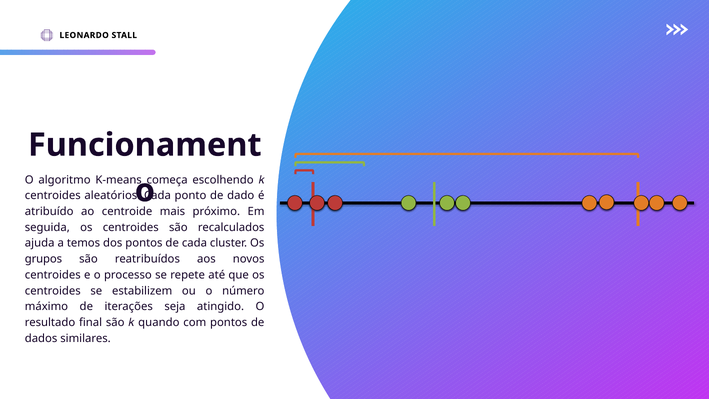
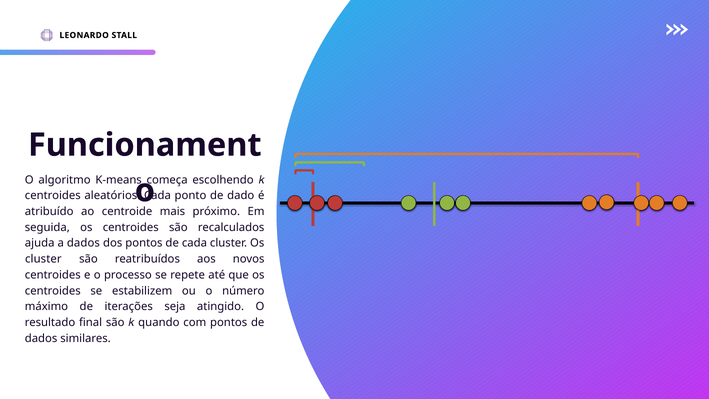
a temos: temos -> dados (83, 243)
grupos: grupos -> cluster (43, 259)
